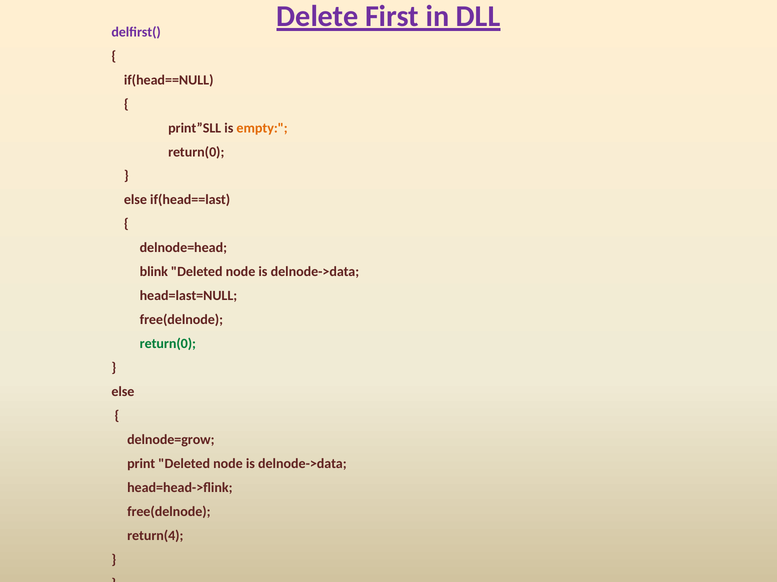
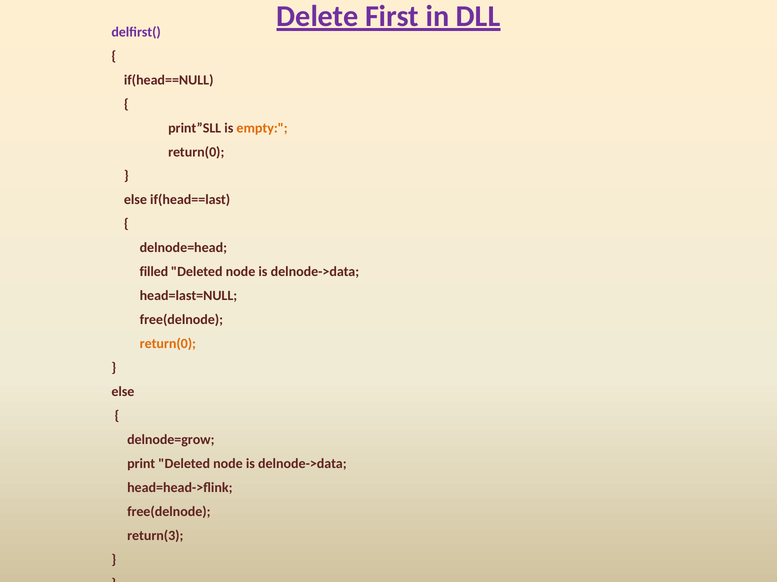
blink: blink -> filled (154, 272)
return(0 colour: green -> orange (168, 344)
return(4: return(4 -> return(3 (155, 536)
